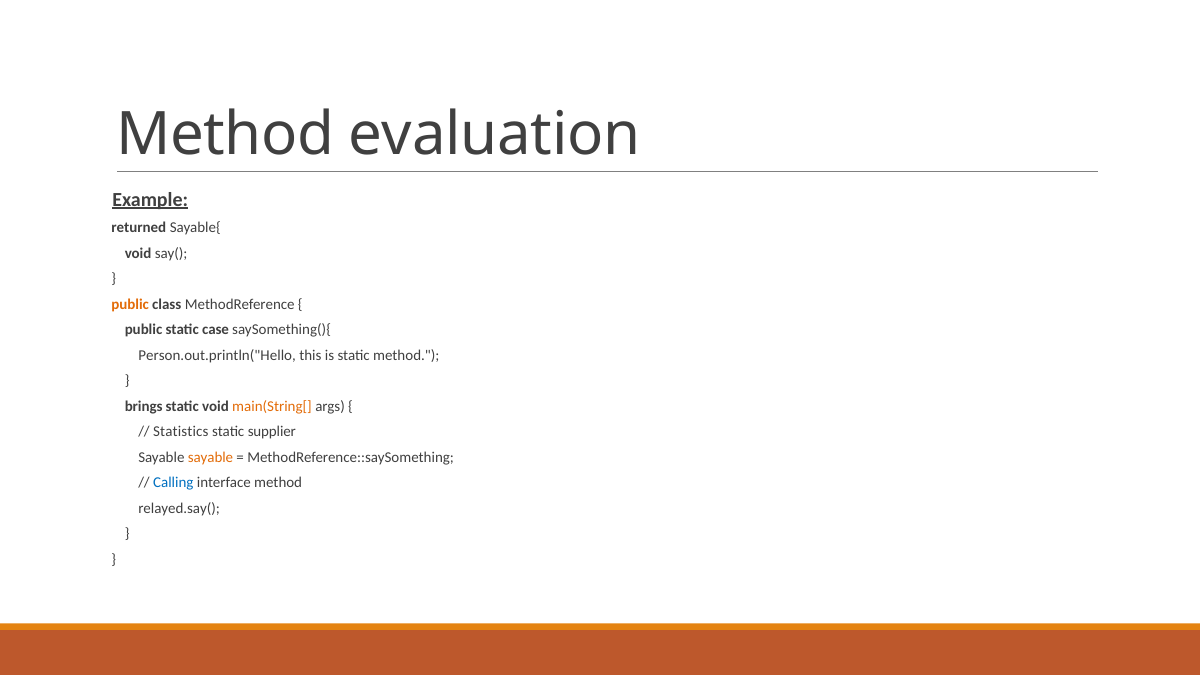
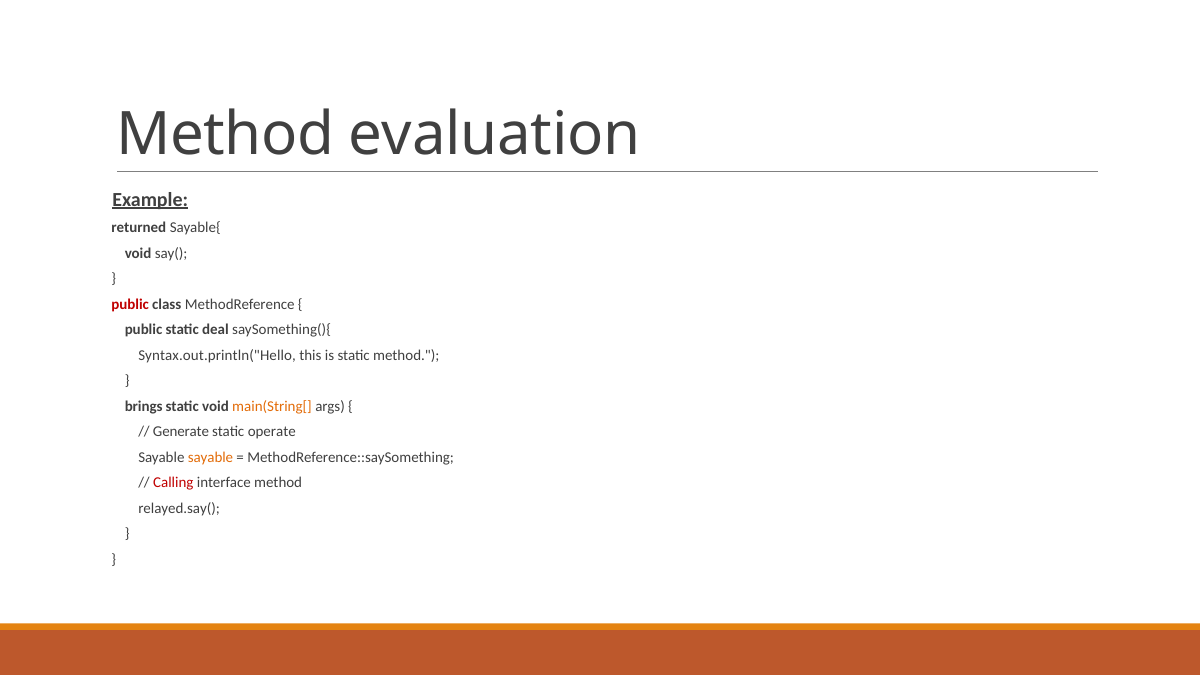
public colour: orange -> red (130, 304)
case: case -> deal (215, 330)
Person.out.println("Hello: Person.out.println("Hello -> Syntax.out.println("Hello (217, 355)
Statistics: Statistics -> Generate (181, 432)
supplier: supplier -> operate (272, 432)
Calling colour: blue -> red (173, 483)
